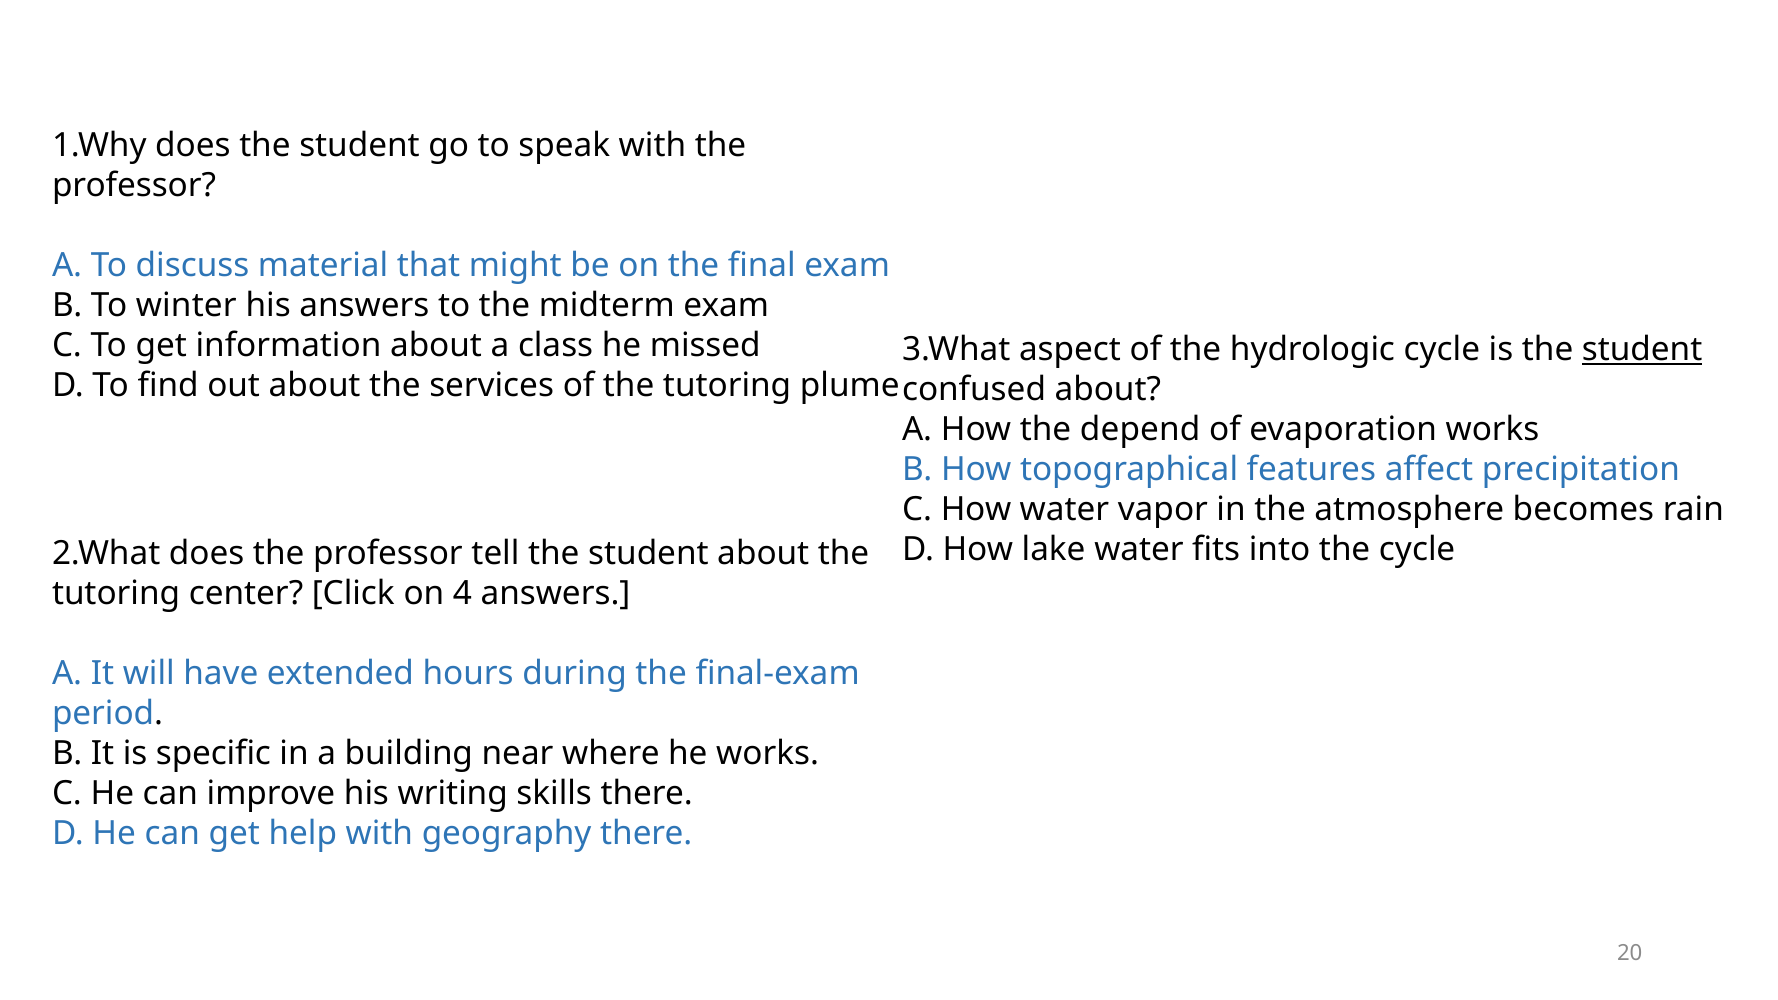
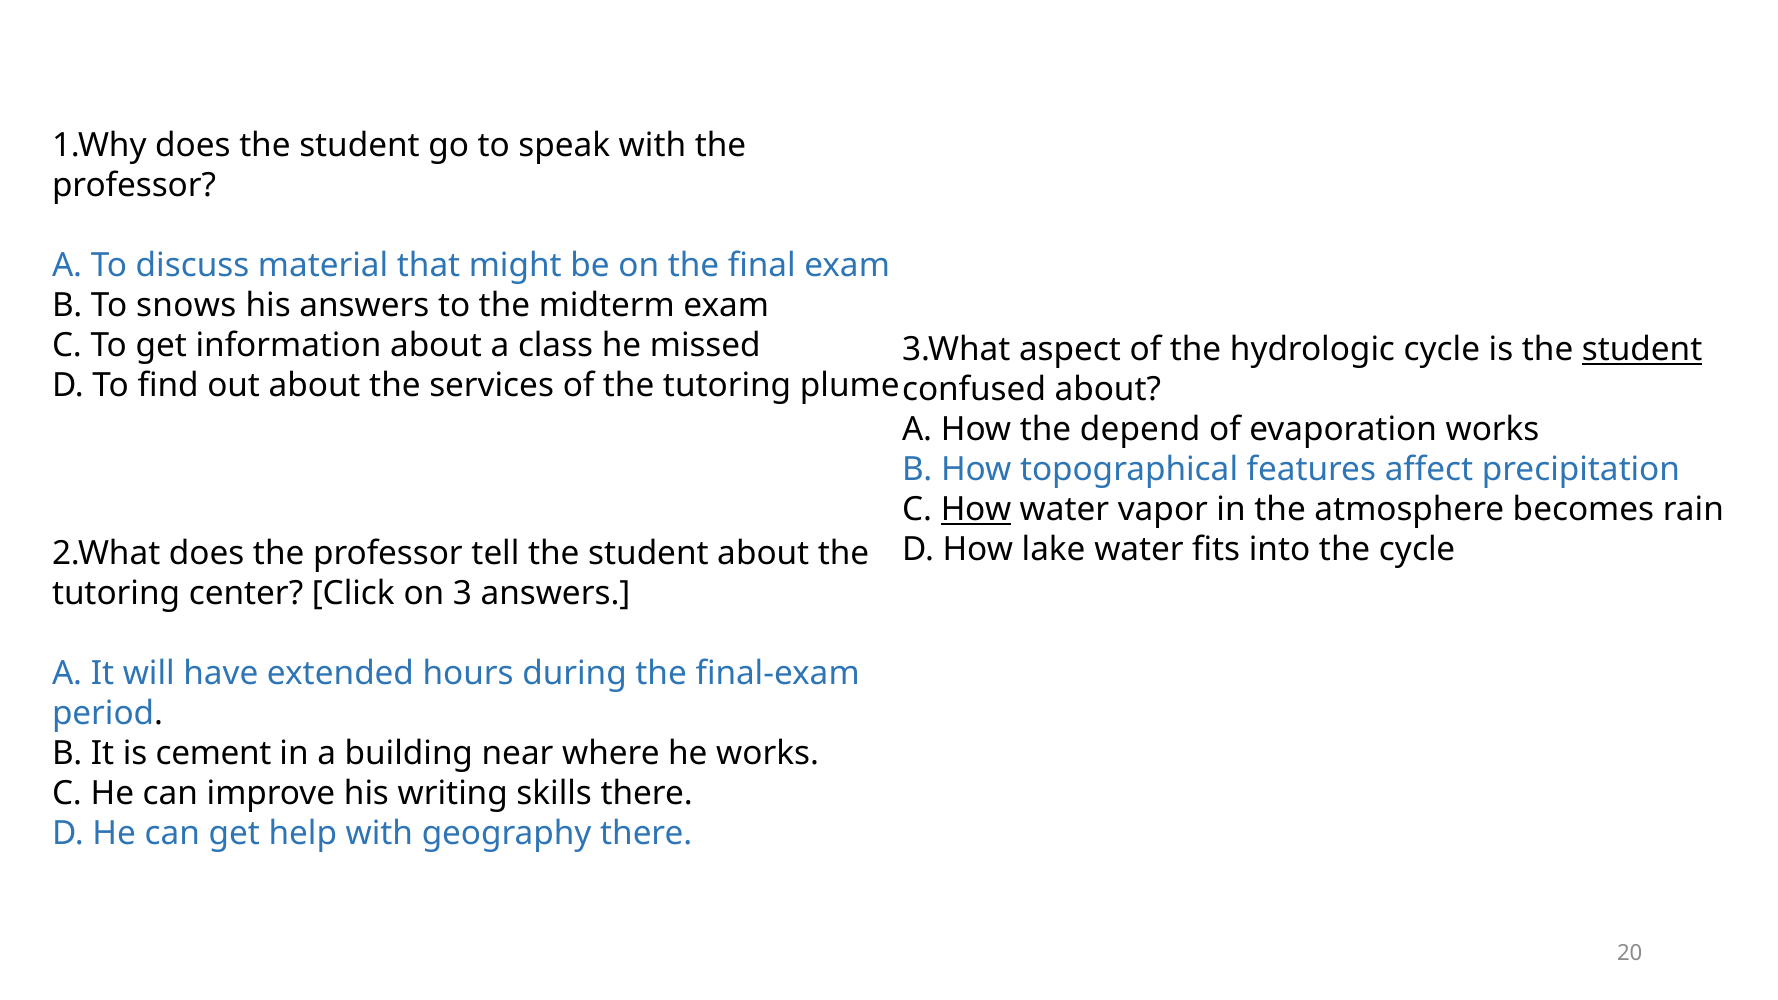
winter: winter -> snows (186, 305)
How underline: none -> present (976, 509)
4: 4 -> 3 (462, 593)
specific: specific -> cement (214, 753)
